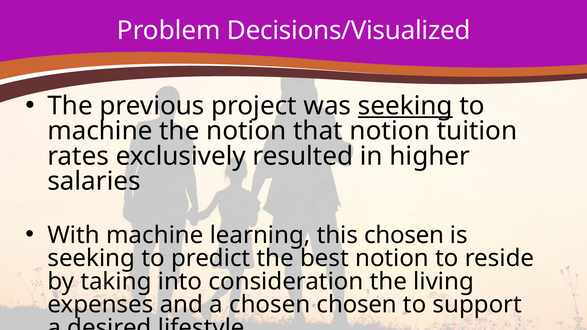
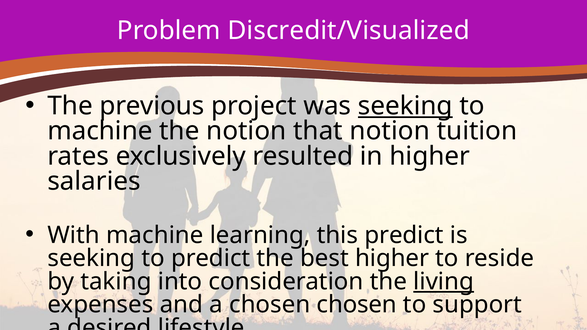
Decisions/Visualized: Decisions/Visualized -> Discredit/Visualized (349, 30)
this chosen: chosen -> predict (404, 235)
best notion: notion -> higher (392, 258)
living underline: none -> present (444, 282)
